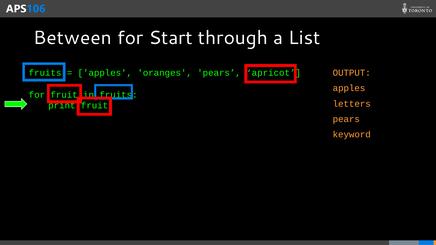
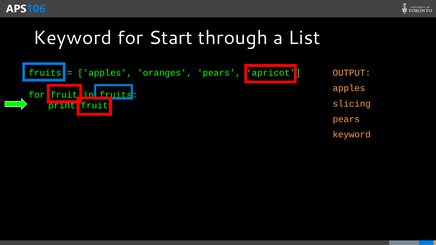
Between: Between -> Keyword (73, 38)
letters: letters -> slicing (352, 104)
